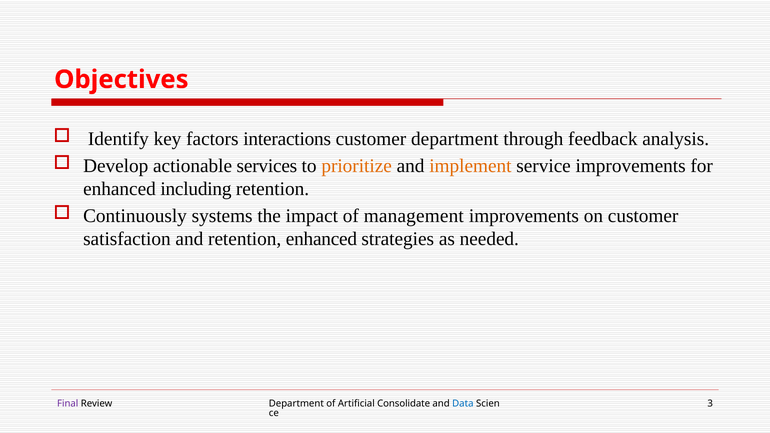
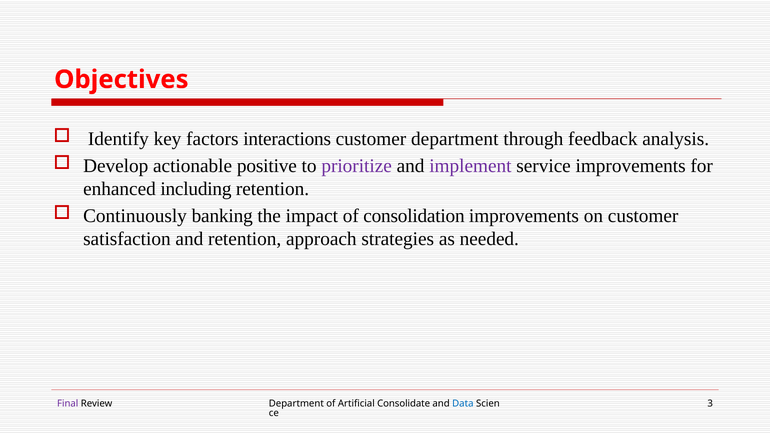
services: services -> positive (267, 166)
prioritize colour: orange -> purple (357, 166)
implement colour: orange -> purple (470, 166)
systems: systems -> banking (222, 216)
management: management -> consolidation (414, 216)
retention enhanced: enhanced -> approach (321, 239)
